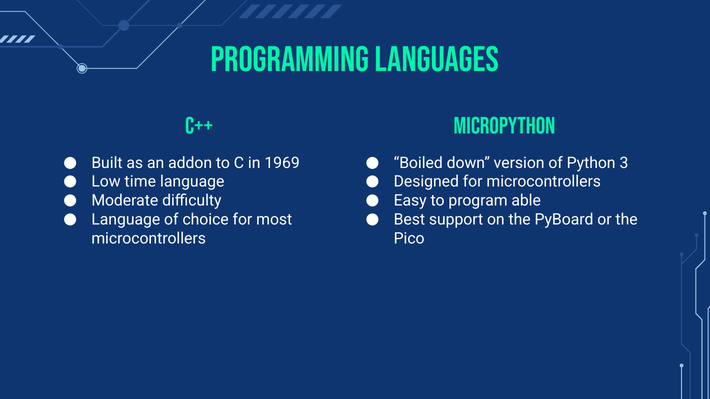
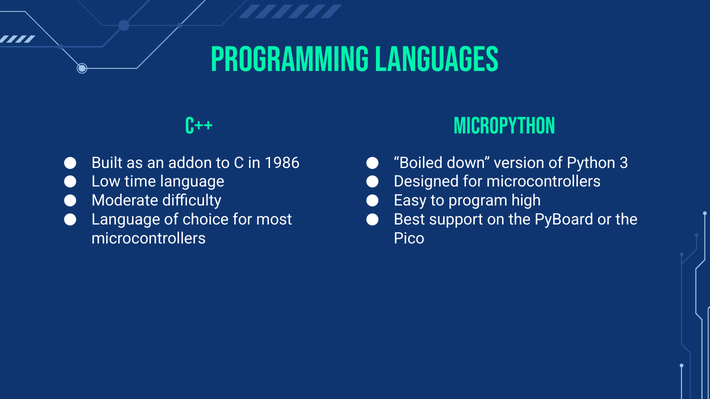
1969: 1969 -> 1986 (282, 163)
able: able -> high (526, 201)
